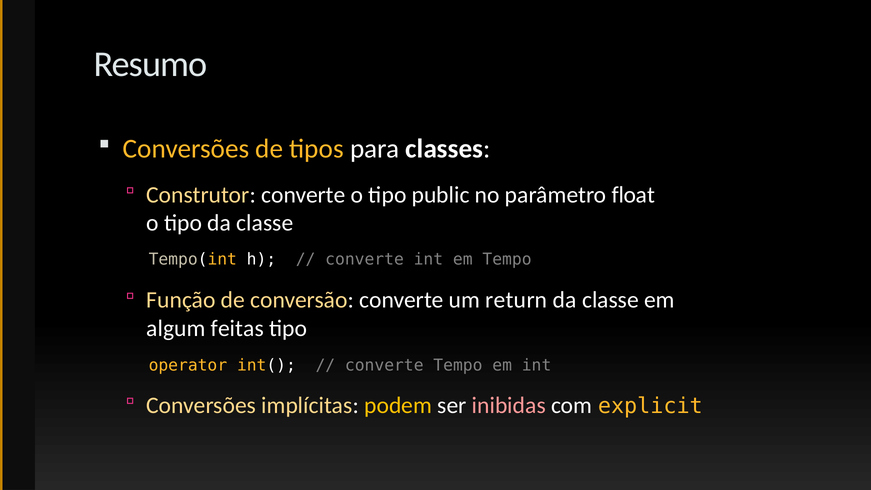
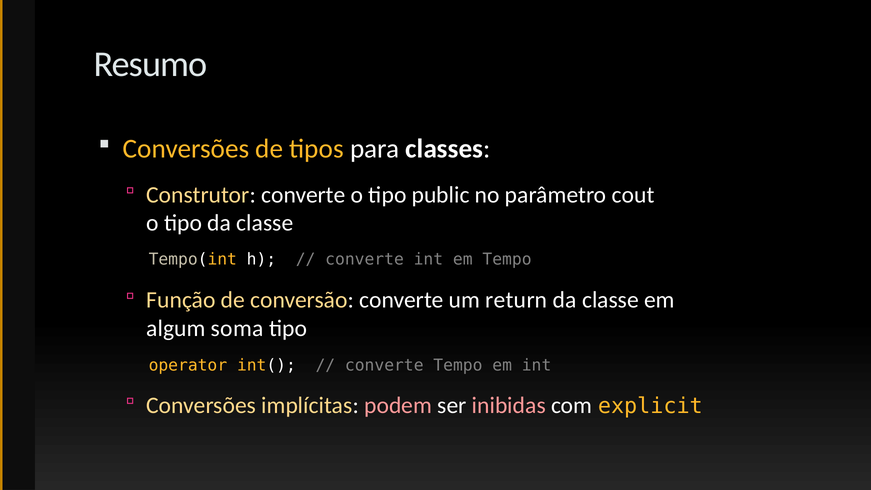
float: float -> cout (633, 195)
feitas: feitas -> soma (237, 328)
podem colour: yellow -> pink (398, 406)
